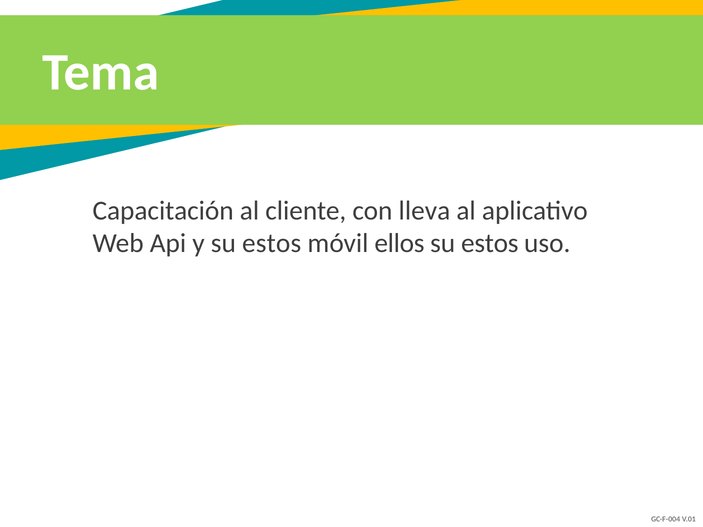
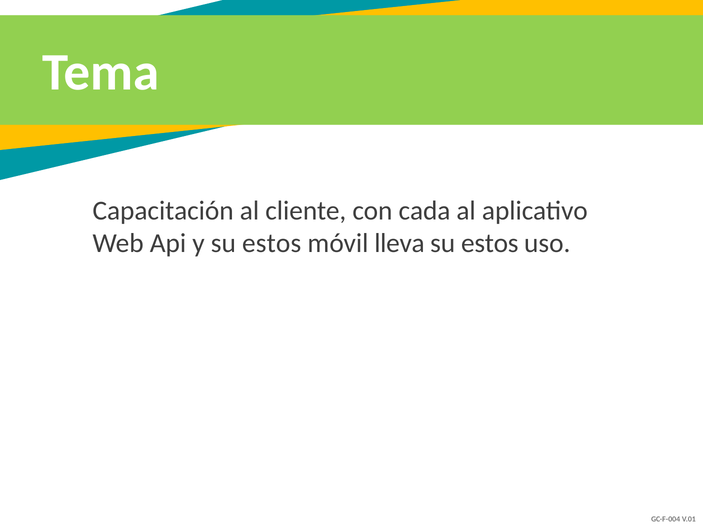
lleva: lleva -> cada (425, 211)
ellos: ellos -> lleva (399, 244)
